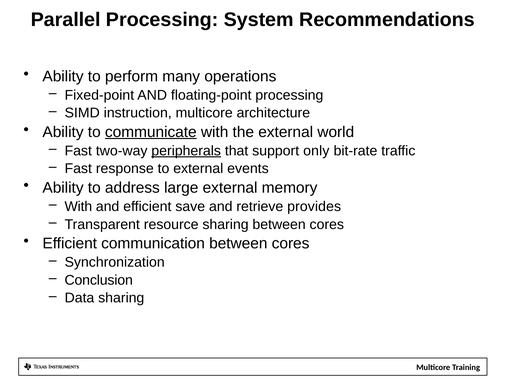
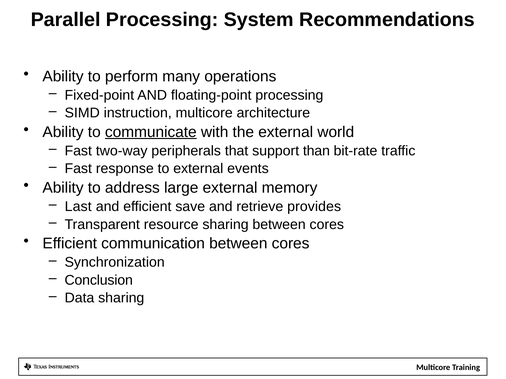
peripherals underline: present -> none (186, 151)
only: only -> than (316, 151)
With: With -> Last (78, 207)
